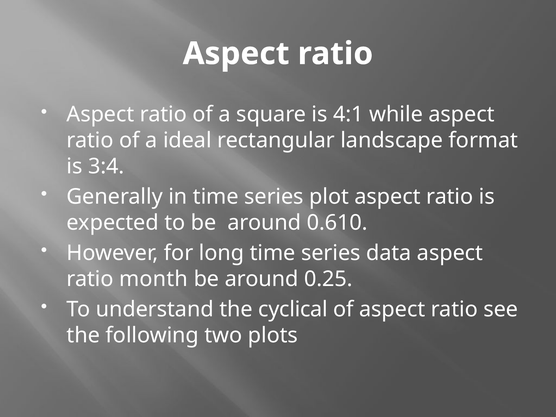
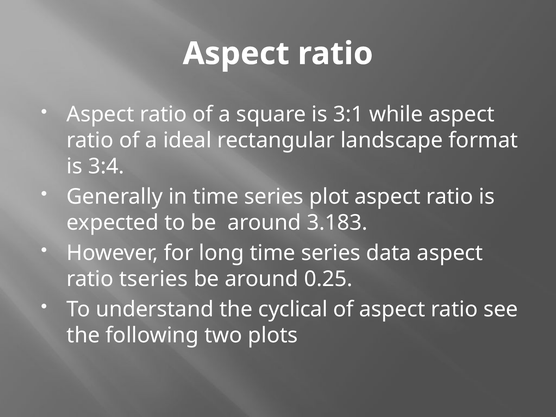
4:1: 4:1 -> 3:1 (348, 115)
0.610: 0.610 -> 3.183 (337, 223)
month: month -> tseries (154, 279)
